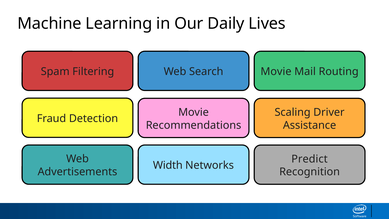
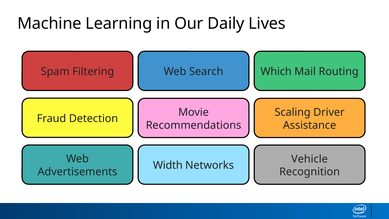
Search Movie: Movie -> Which (276, 72)
Predict: Predict -> Vehicle (310, 159)
